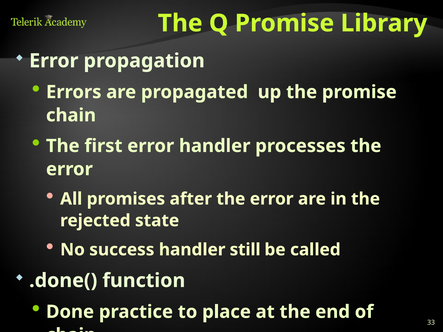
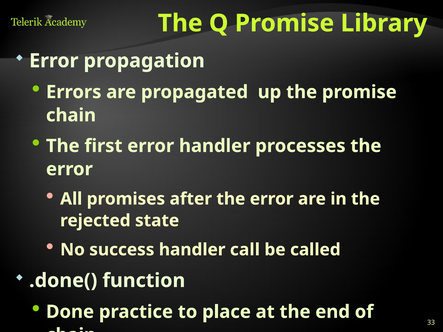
still: still -> call (245, 250)
